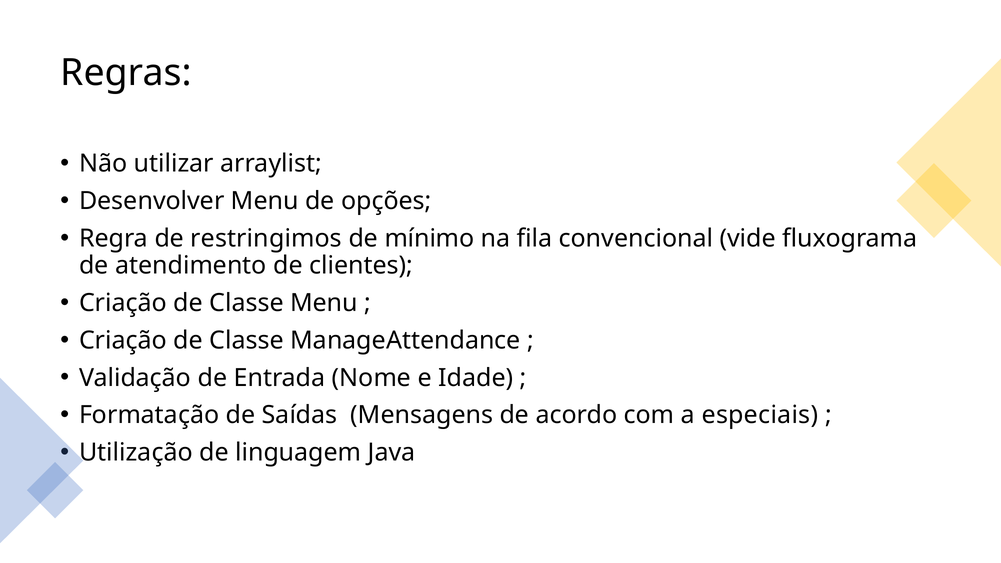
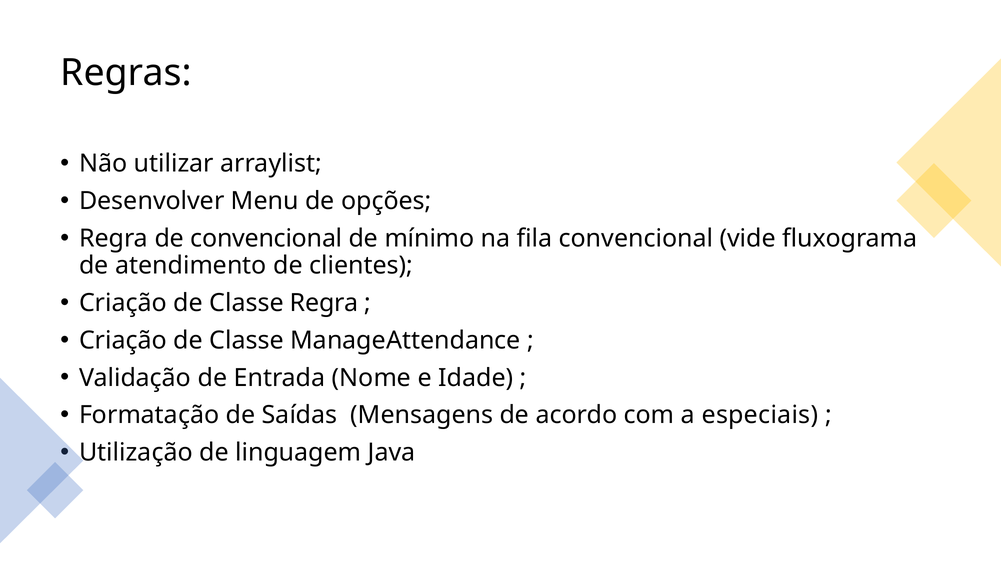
de restringimos: restringimos -> convencional (266, 238)
Classe Menu: Menu -> Regra (324, 303)
